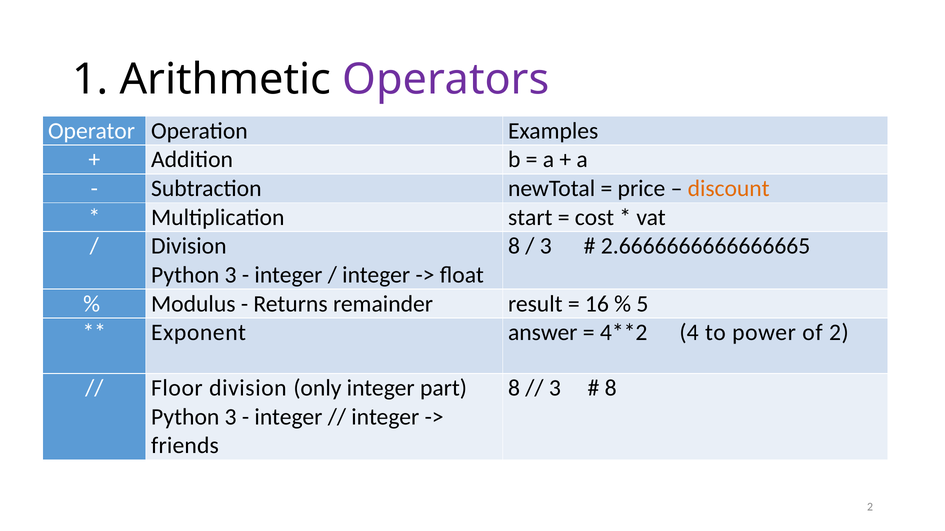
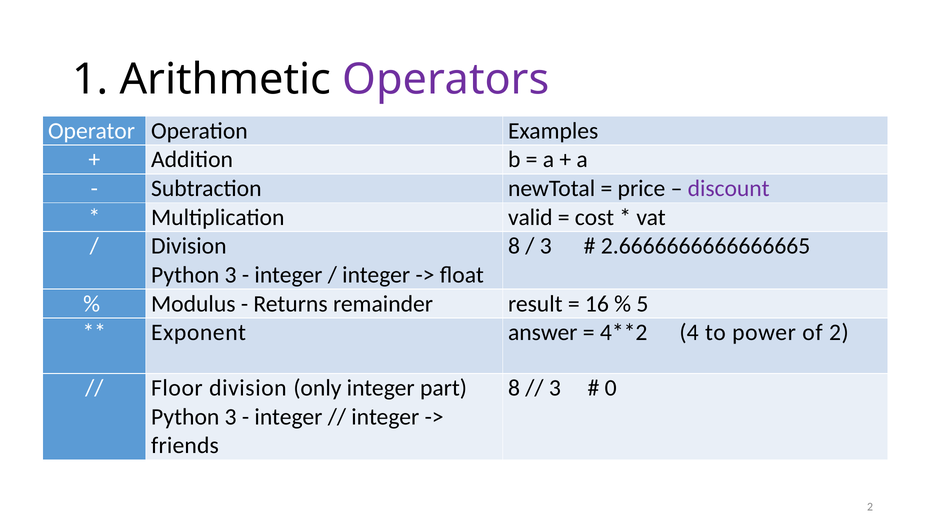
discount colour: orange -> purple (729, 189)
start: start -> valid (530, 218)
8: 8 -> 0 (611, 388)
